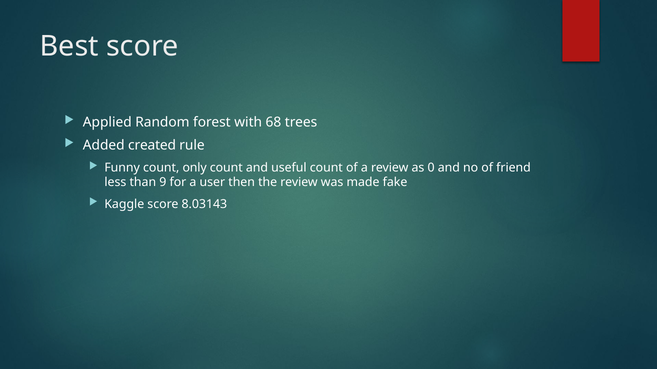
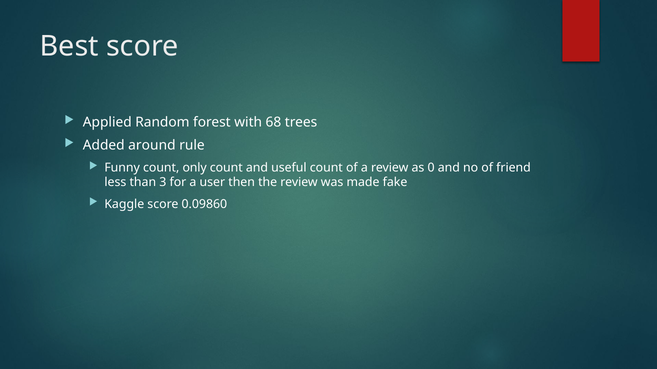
created: created -> around (152, 146)
9: 9 -> 3 (163, 183)
8.03143: 8.03143 -> 0.09860 (204, 204)
